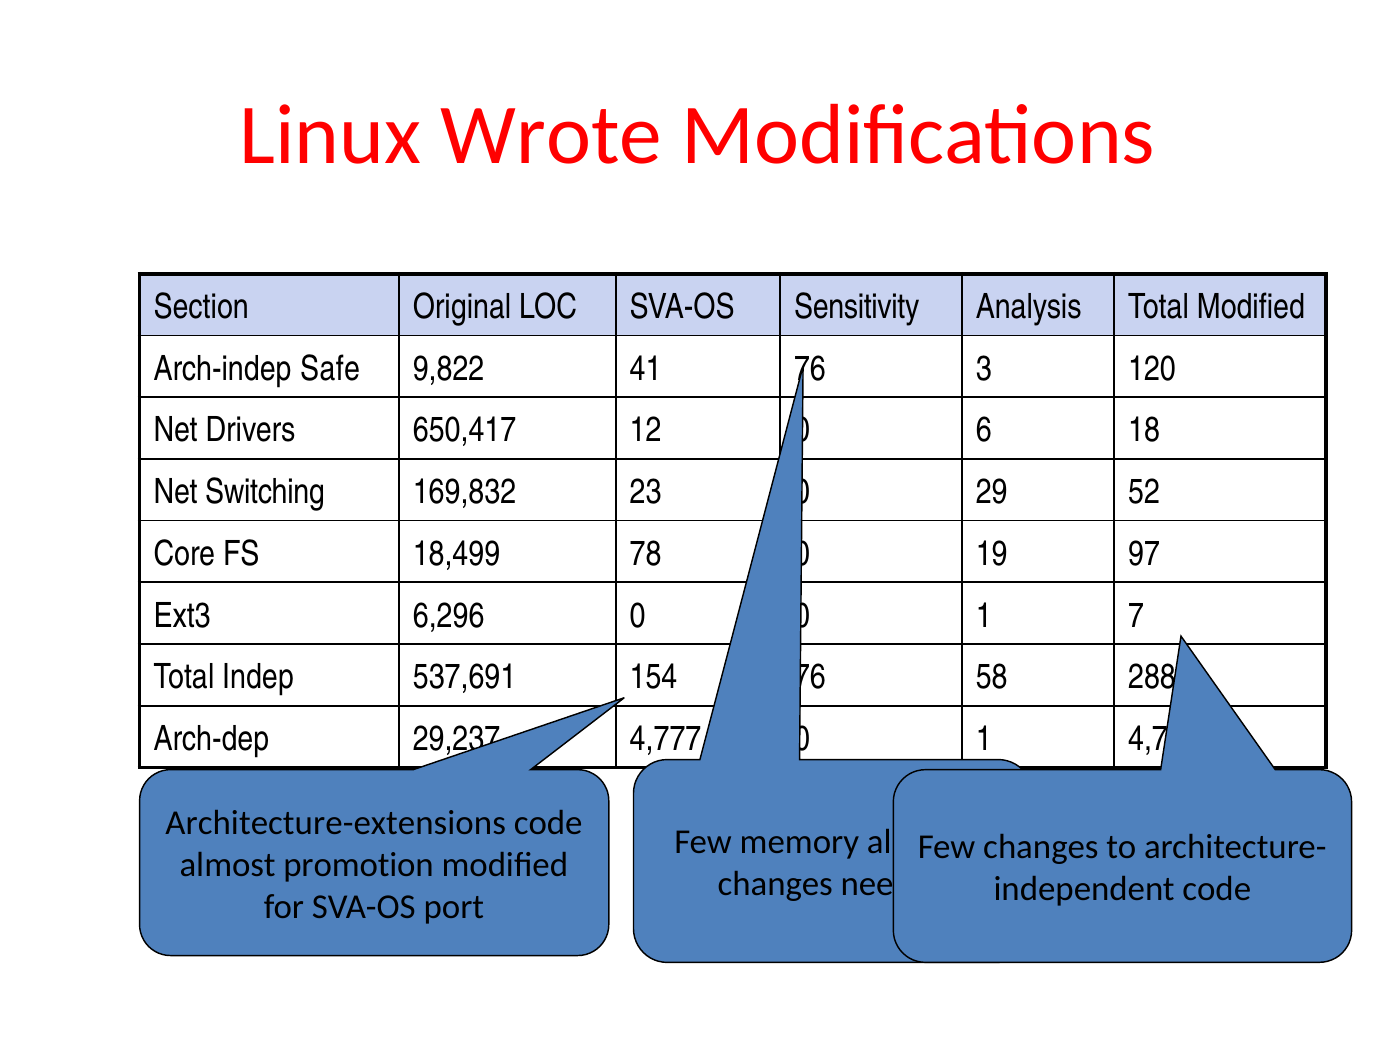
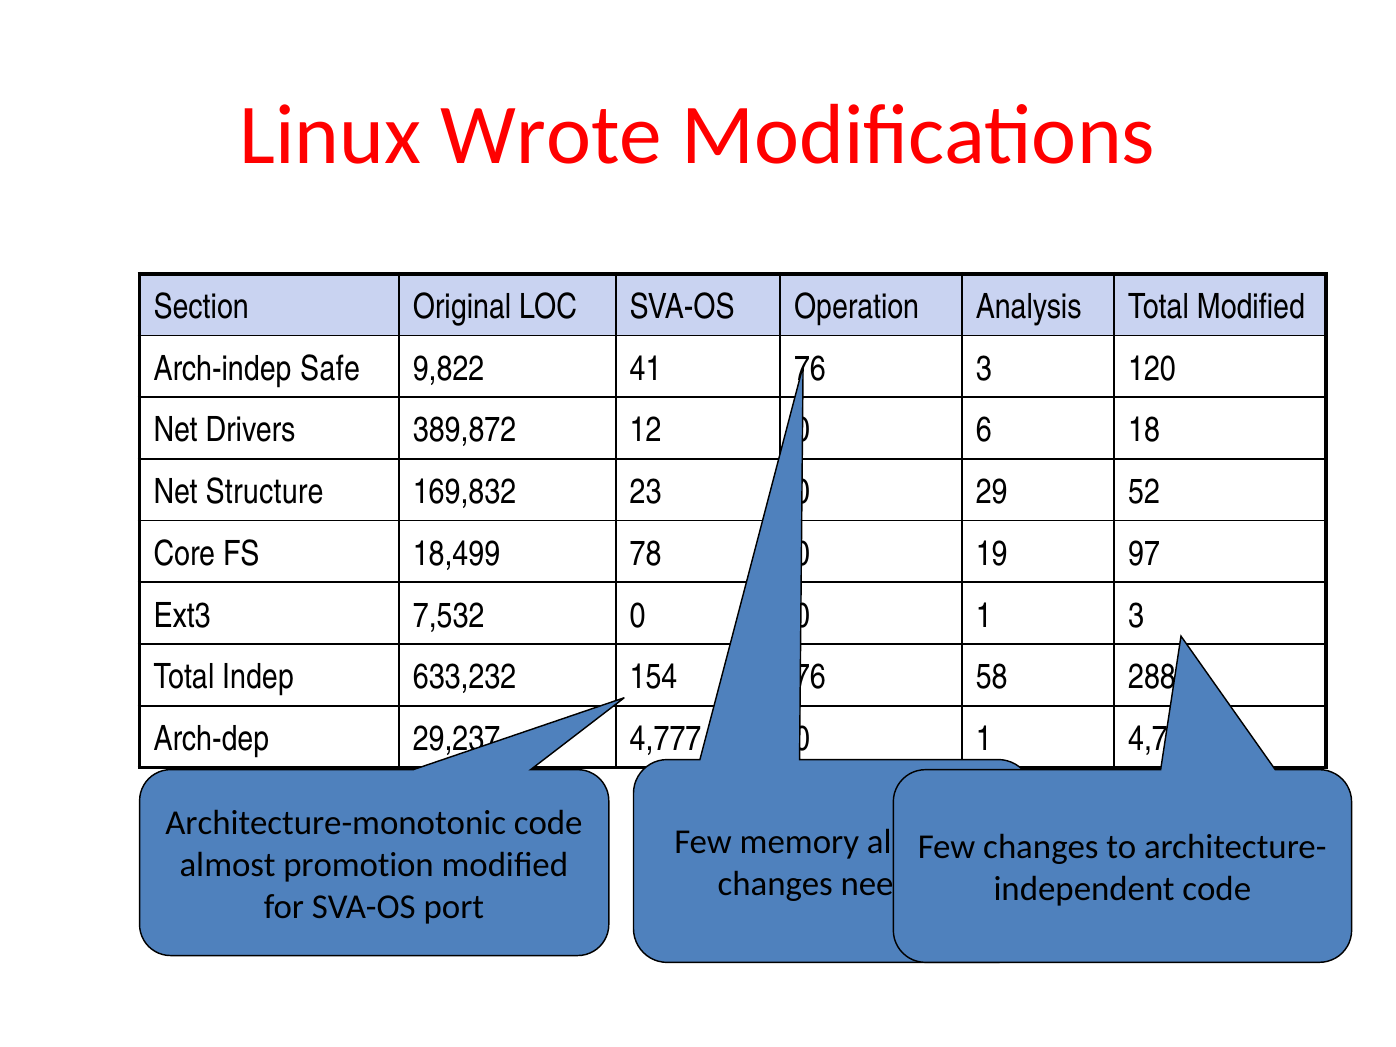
Sensitivity: Sensitivity -> Operation (857, 307)
650,417: 650,417 -> 389,872 (465, 430)
Switching: Switching -> Structure (265, 492)
6,296: 6,296 -> 7,532 (449, 616)
7: 7 -> 3 (1136, 616)
537,691: 537,691 -> 633,232 (465, 677)
Architecture-extensions: Architecture-extensions -> Architecture-monotonic (336, 823)
